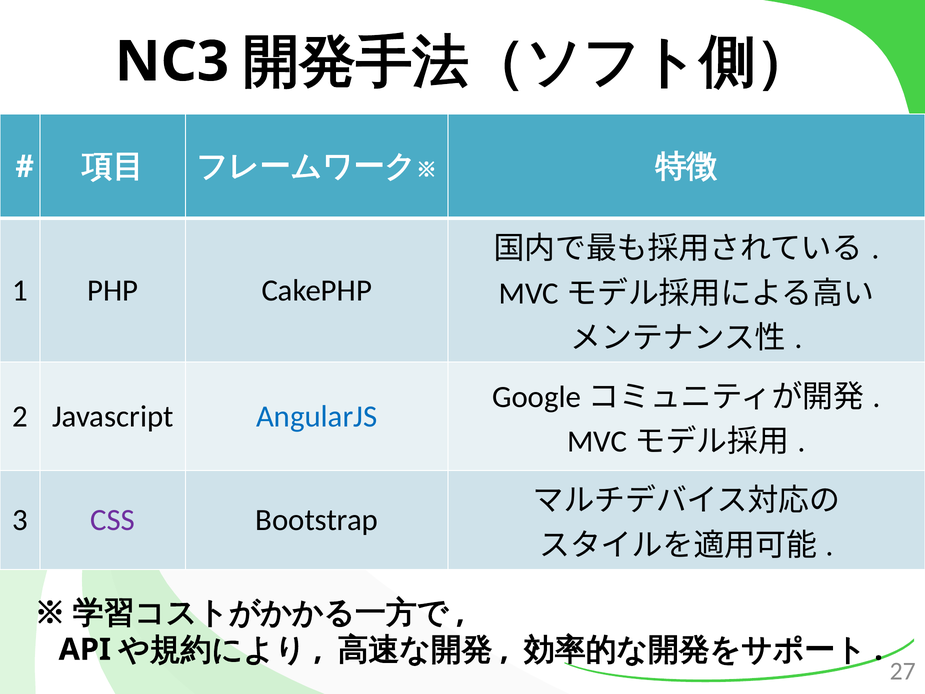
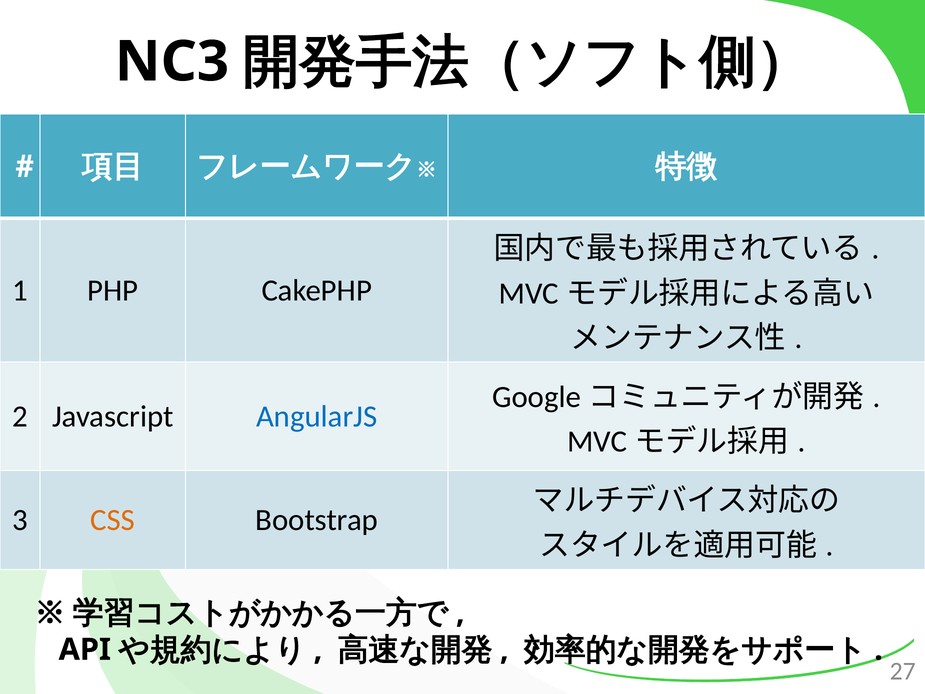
CSS colour: purple -> orange (113, 520)
